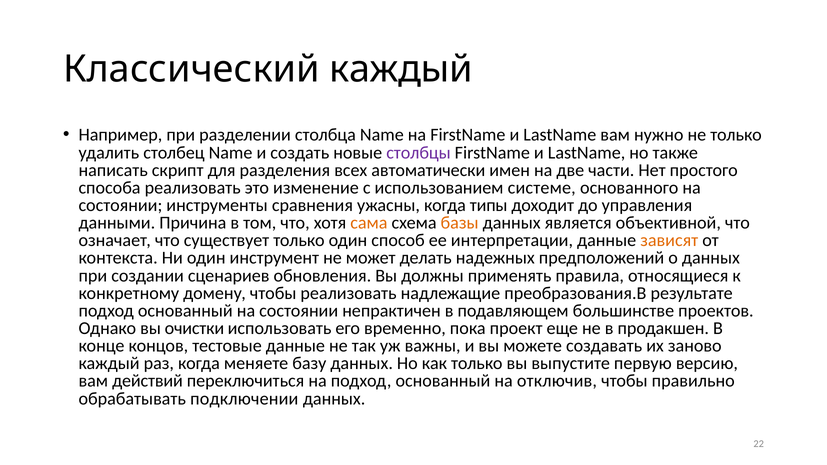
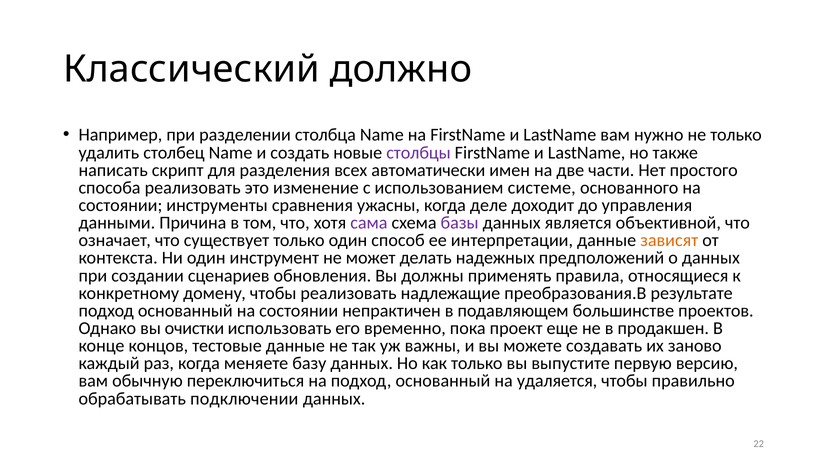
Классический каждый: каждый -> должно (401, 69)
типы: типы -> деле (489, 205)
сама colour: orange -> purple (369, 223)
базы colour: orange -> purple (460, 223)
действий: действий -> обычную (147, 381)
отключив: отключив -> удаляется (557, 381)
